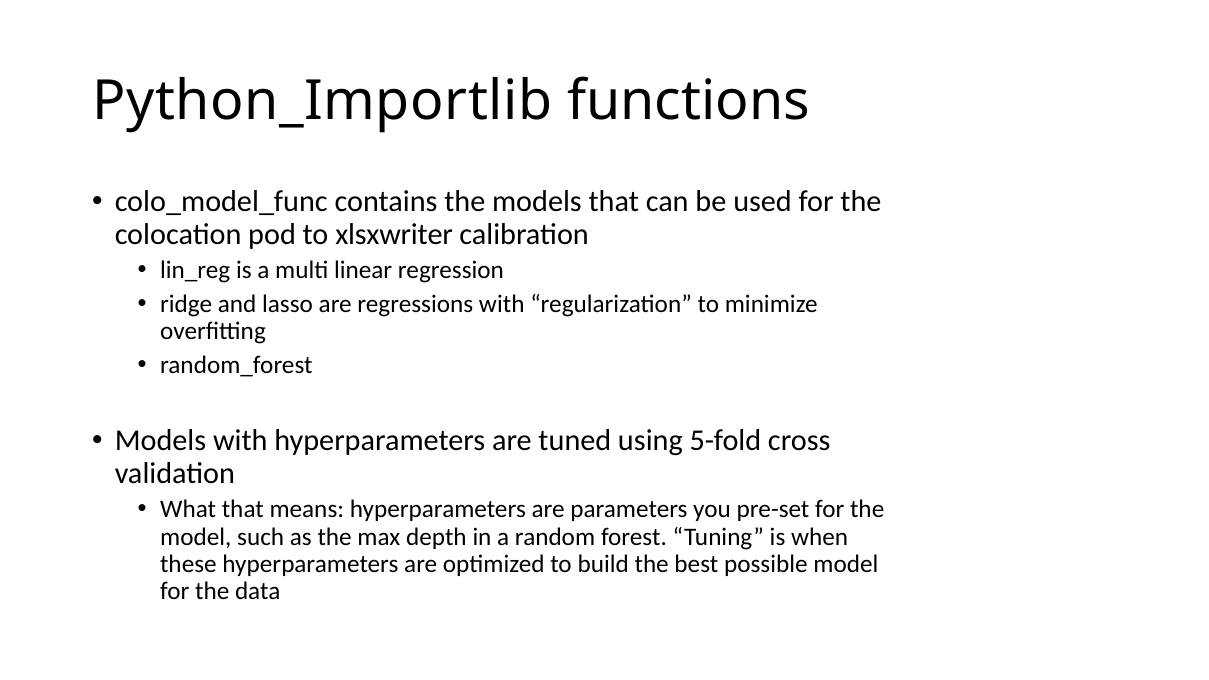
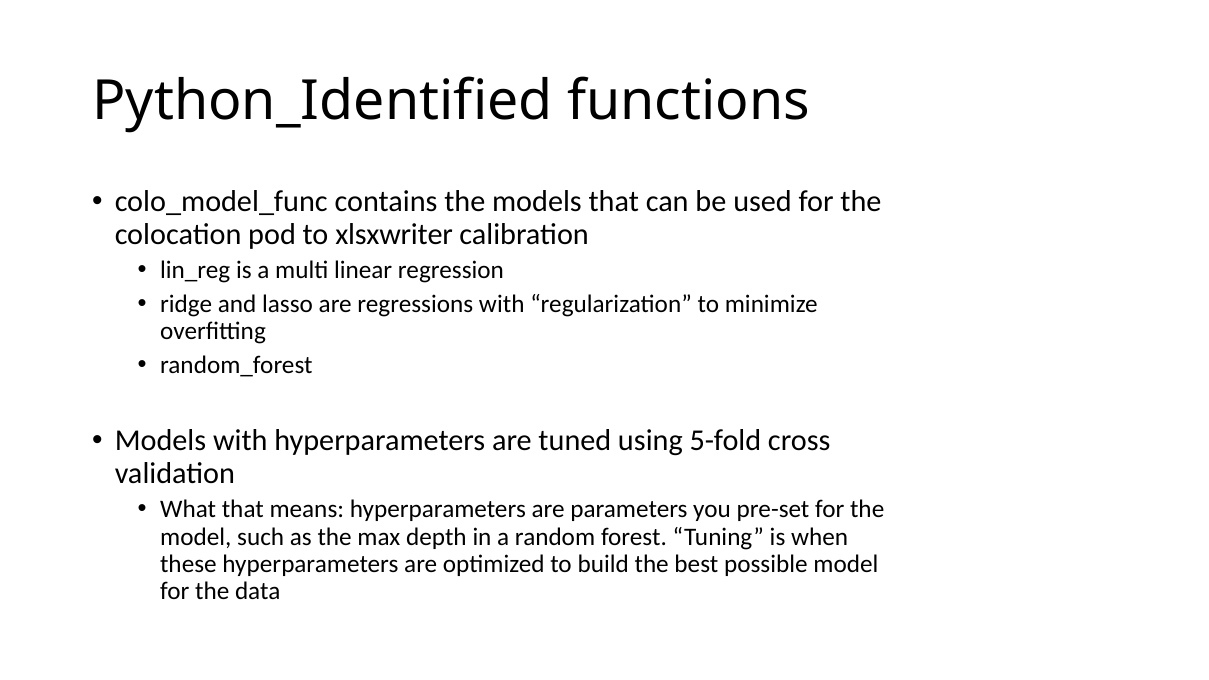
Python_Importlib: Python_Importlib -> Python_Identified (322, 102)
